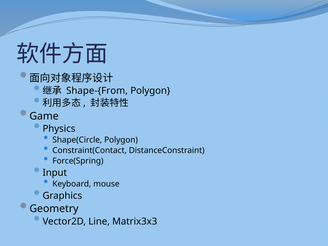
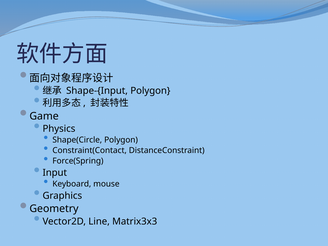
Shape-{From: Shape-{From -> Shape-{Input (97, 91)
